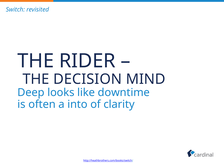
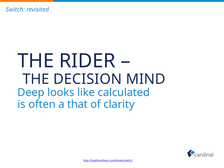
downtime: downtime -> calculated (124, 92)
into: into -> that (78, 104)
